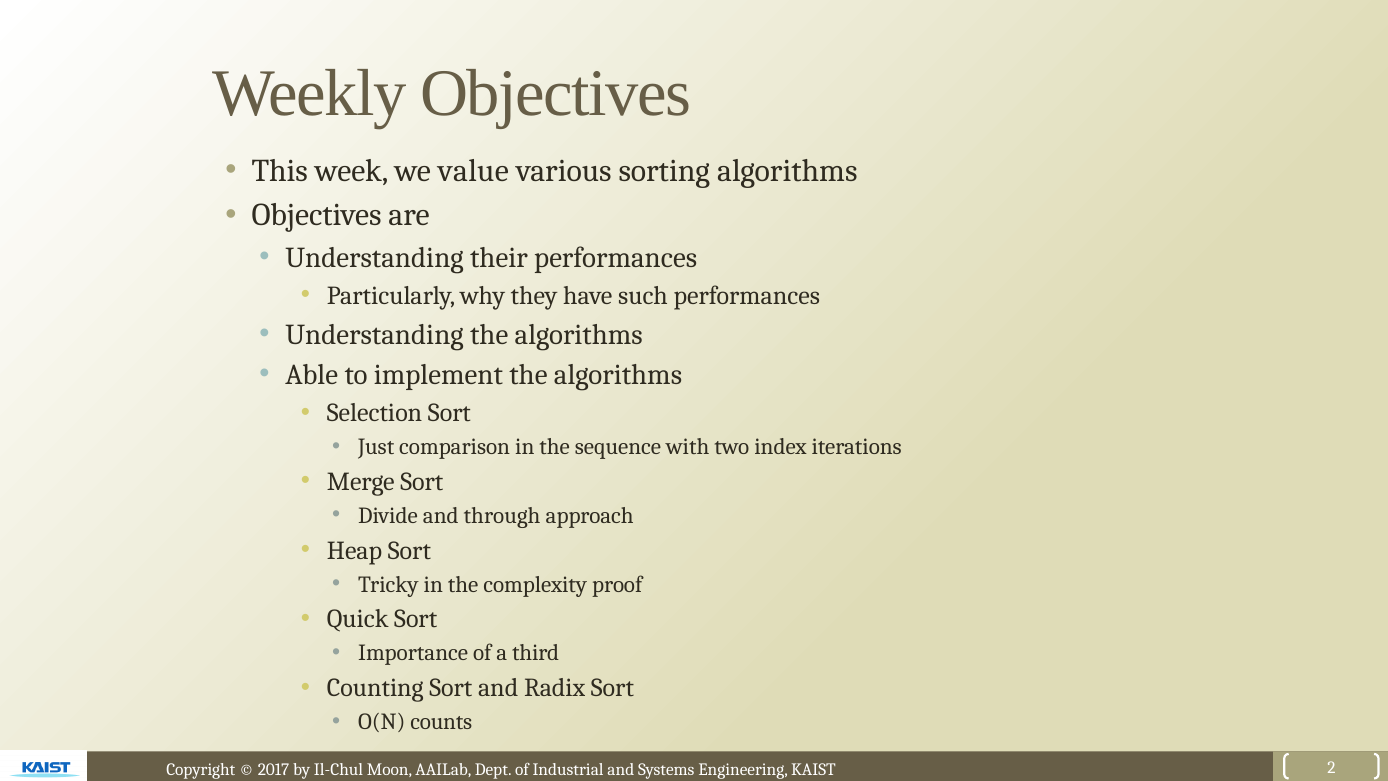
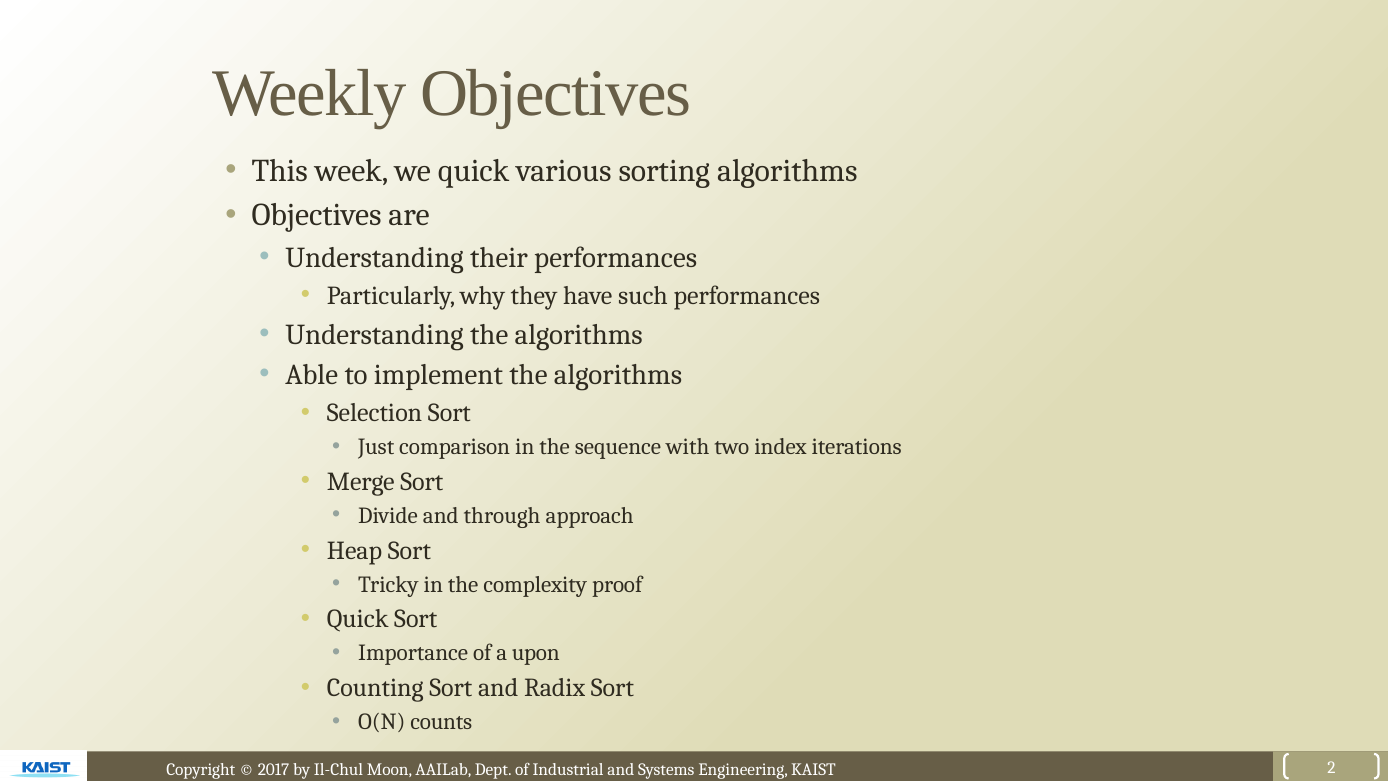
we value: value -> quick (474, 171)
third: third -> upon (536, 653)
